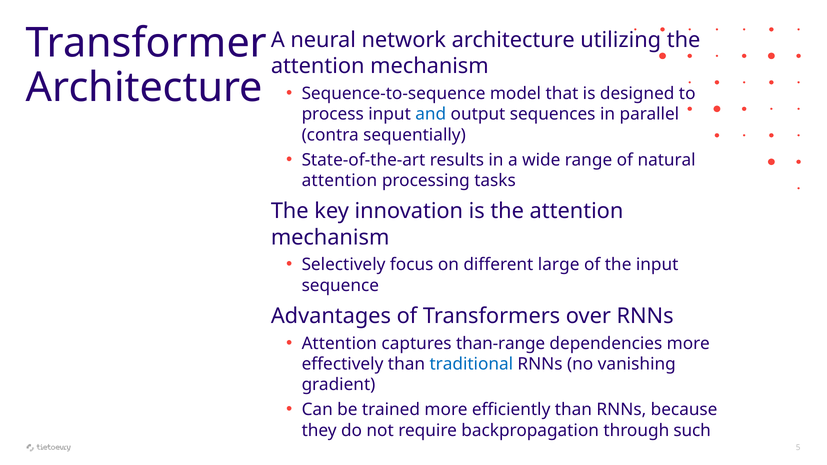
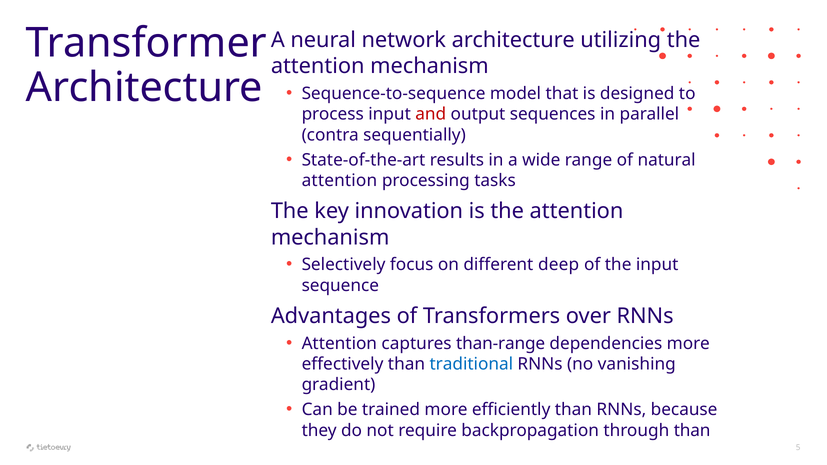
and colour: blue -> red (431, 114)
large: large -> deep (559, 265)
through such: such -> than (692, 431)
